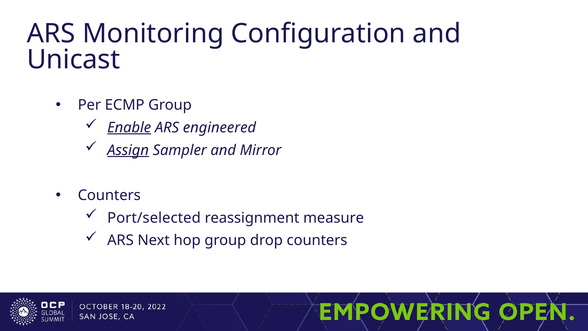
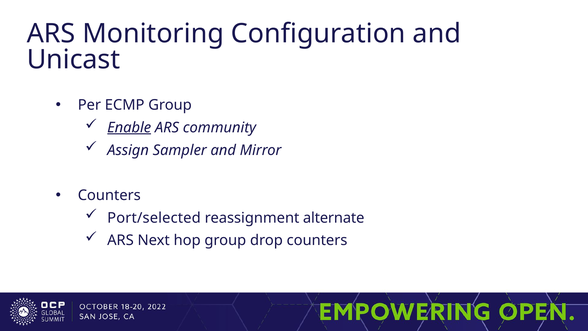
engineered: engineered -> community (219, 127)
Assign underline: present -> none (128, 150)
measure: measure -> alternate (334, 218)
